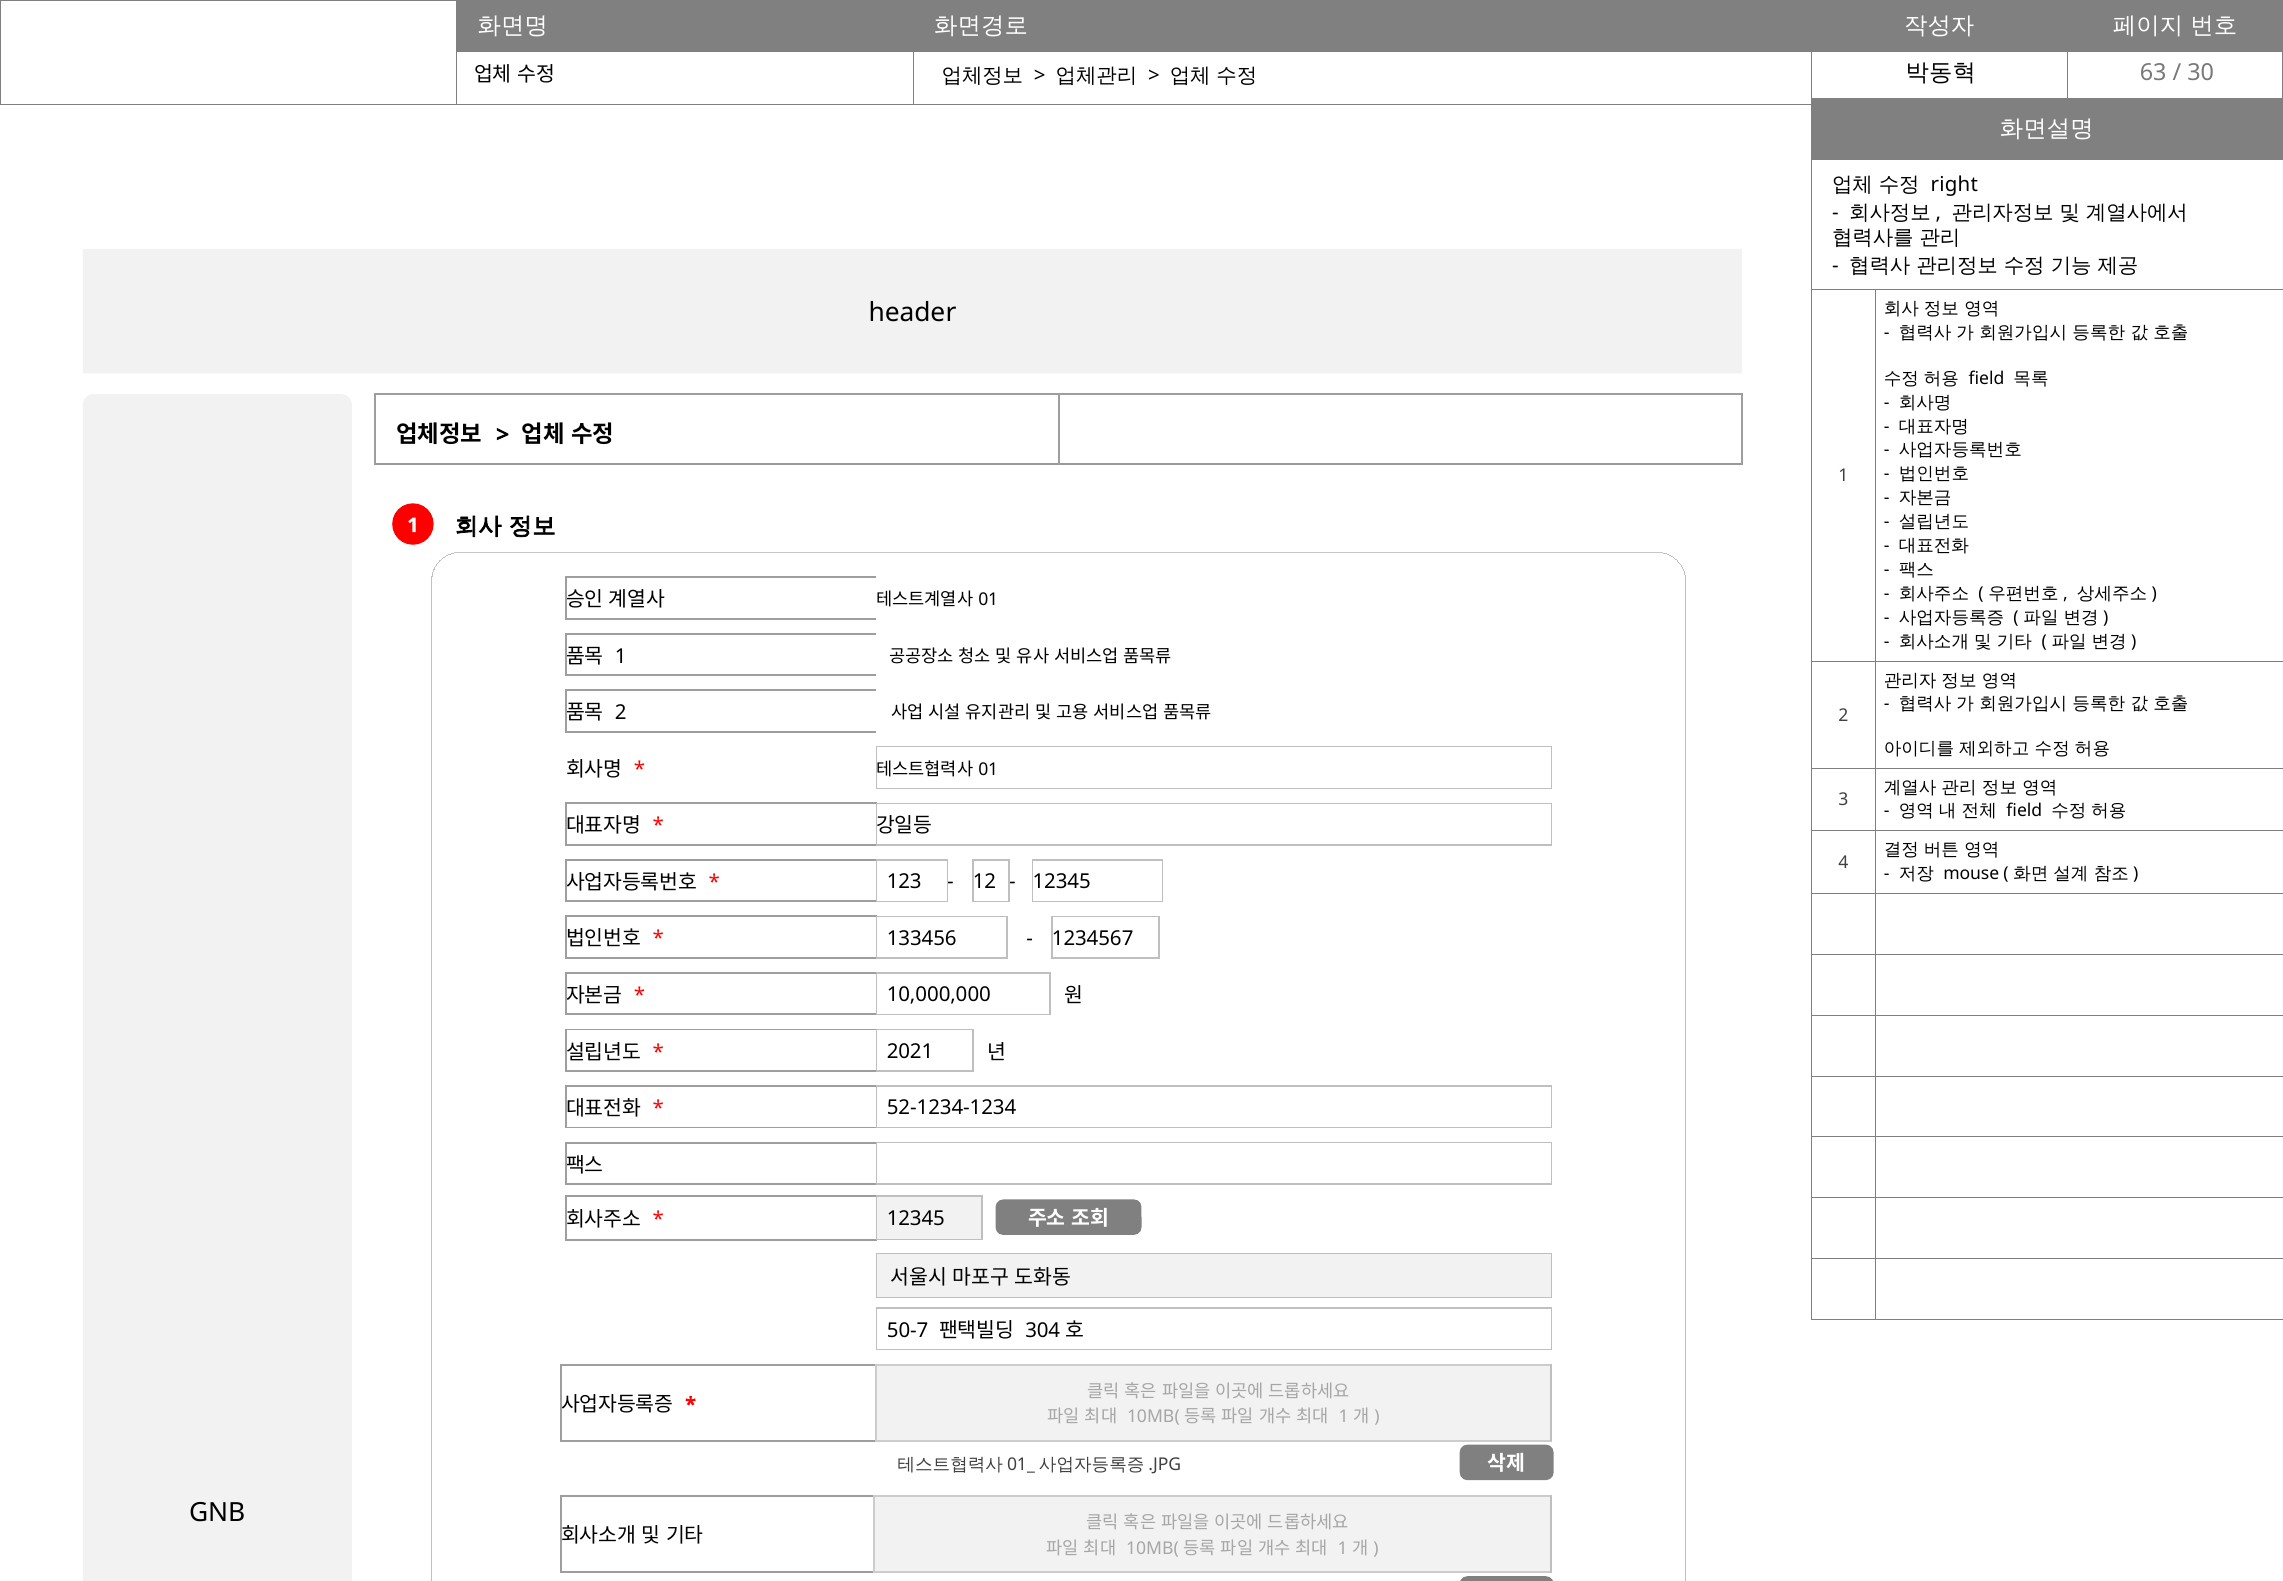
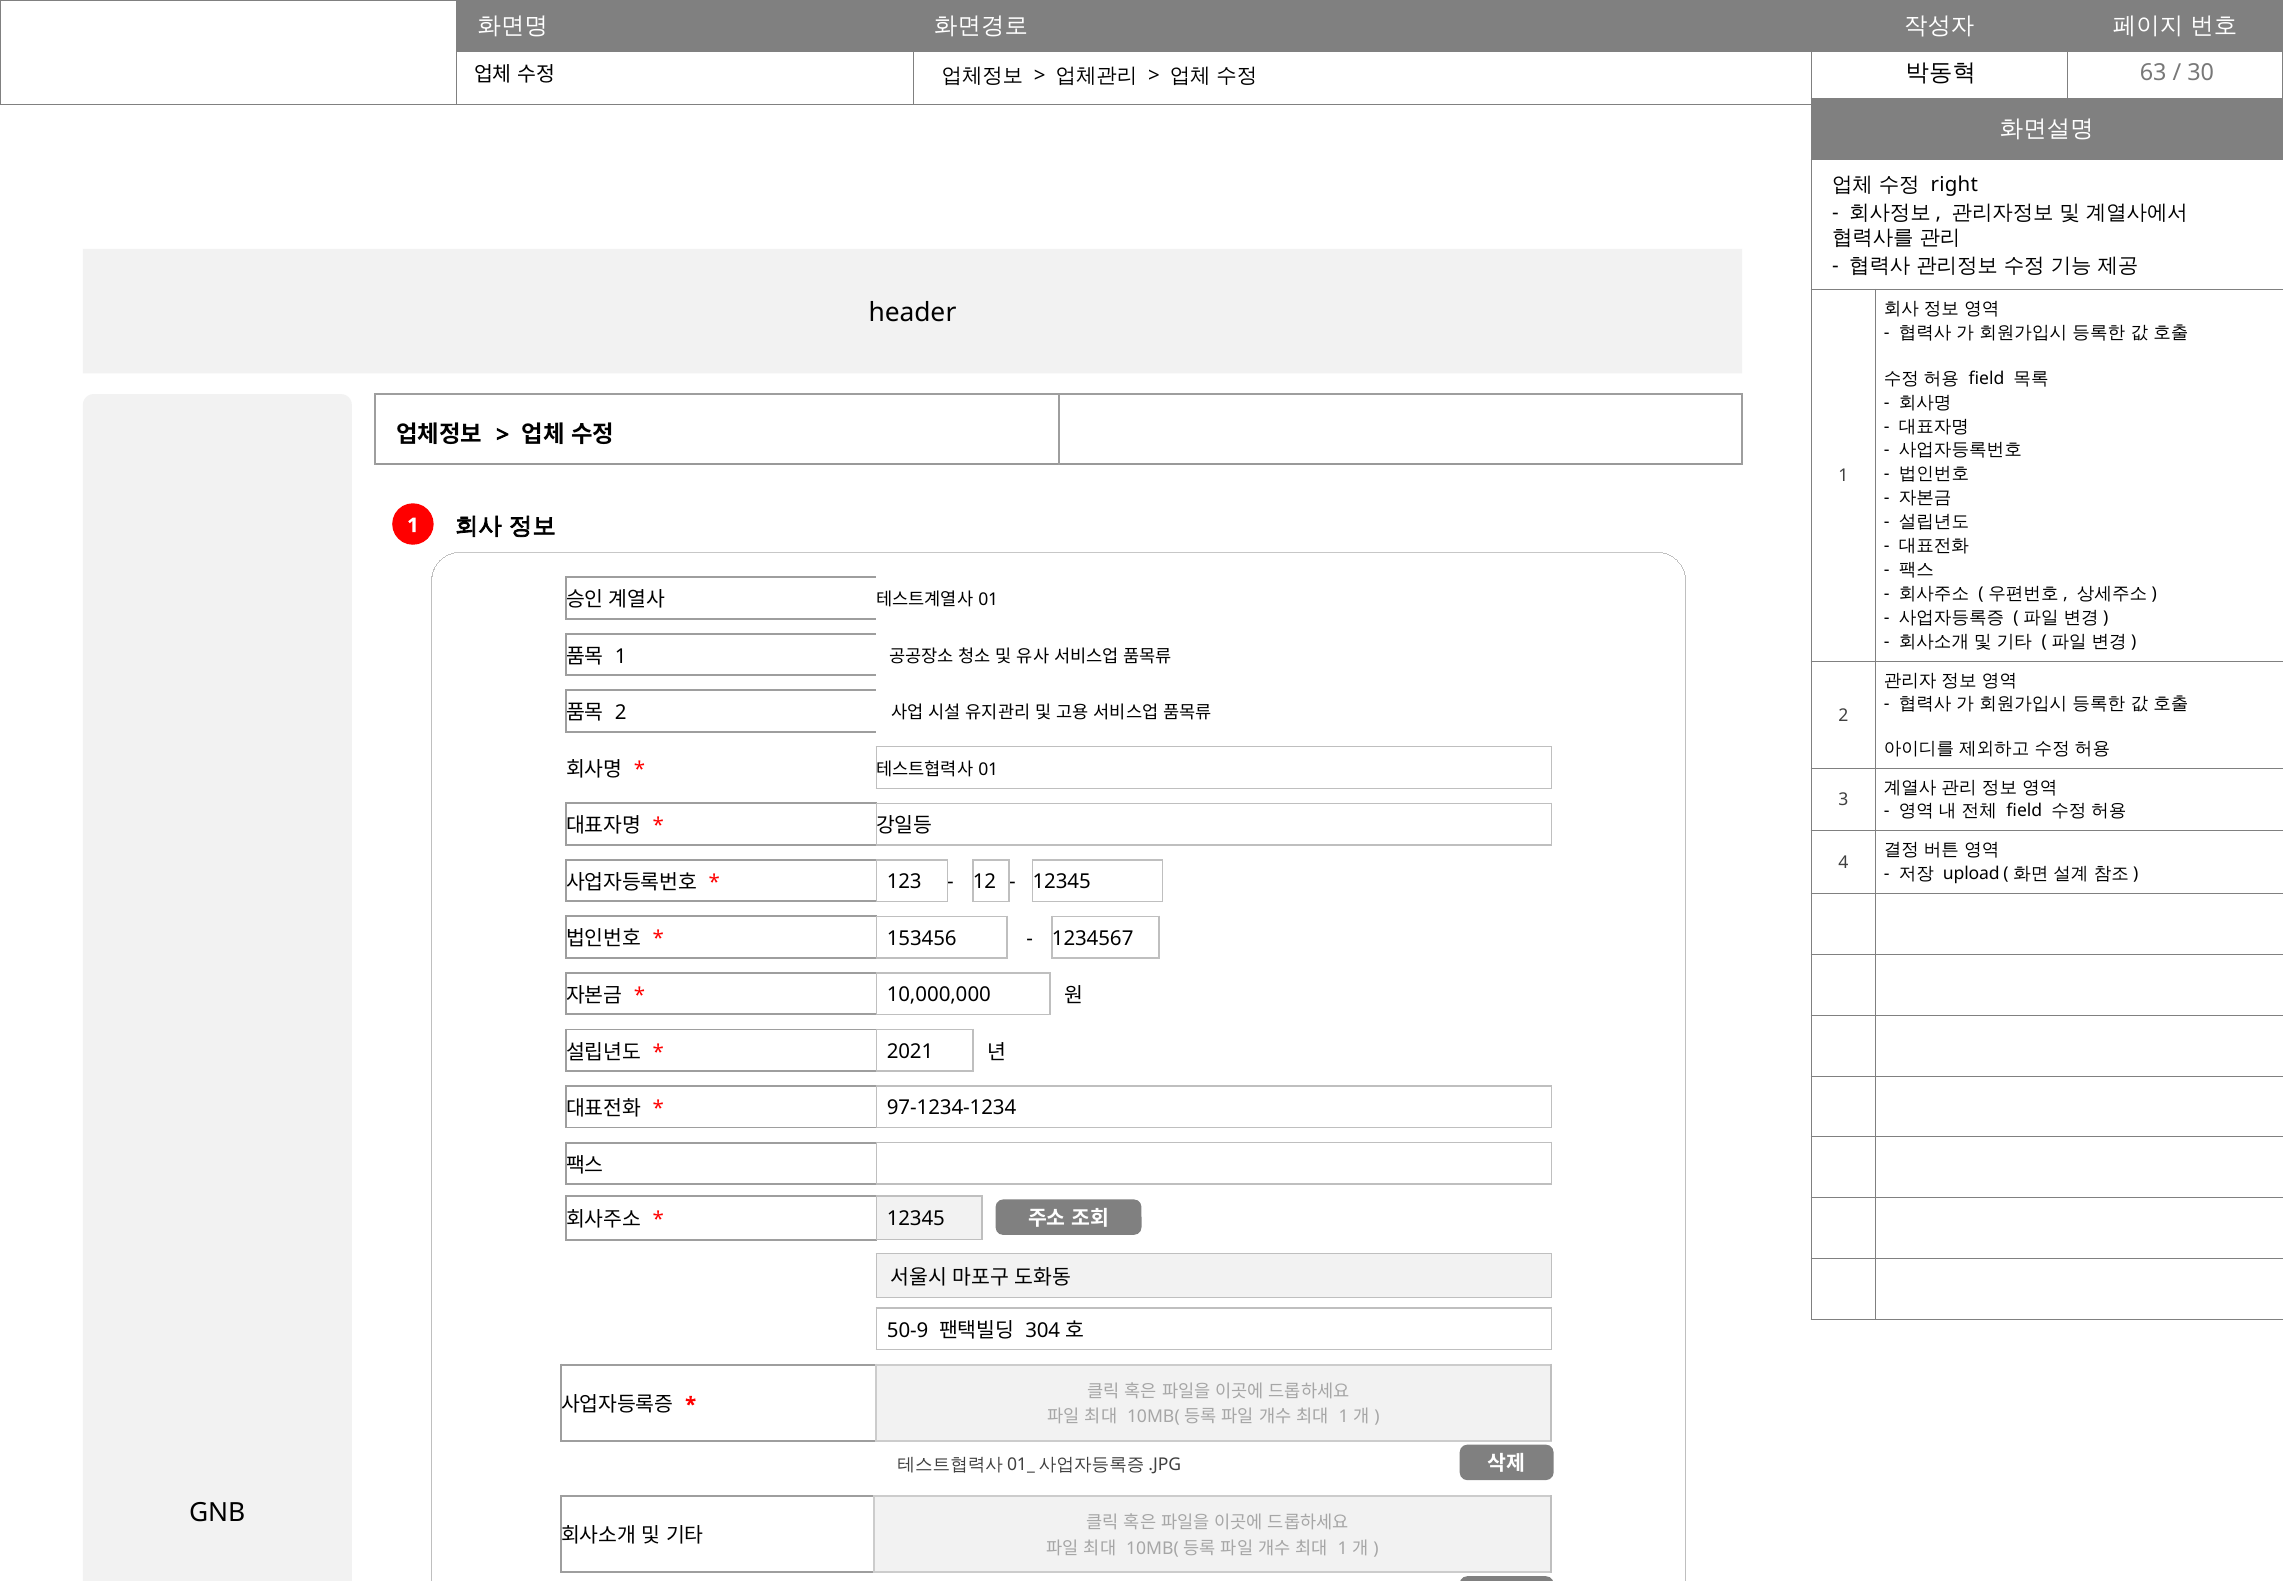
mouse: mouse -> upload (1971, 874)
133456: 133456 -> 153456 (922, 938)
52-1234-1234: 52-1234-1234 -> 97-1234-1234 (952, 1108)
50-7: 50-7 -> 50-9 (908, 1330)
